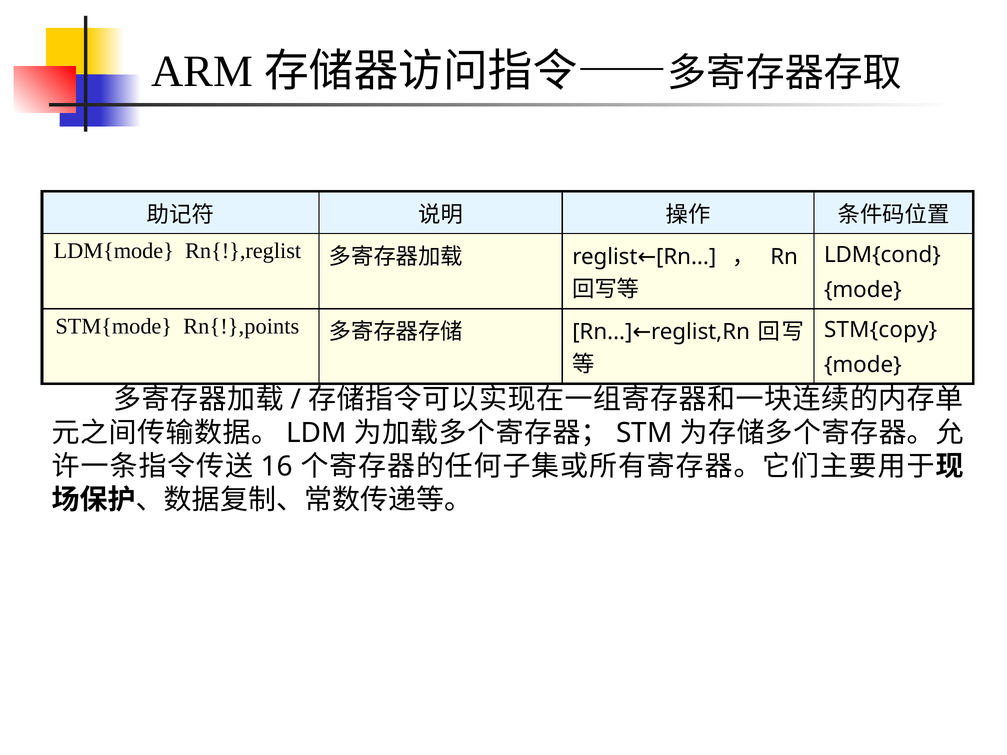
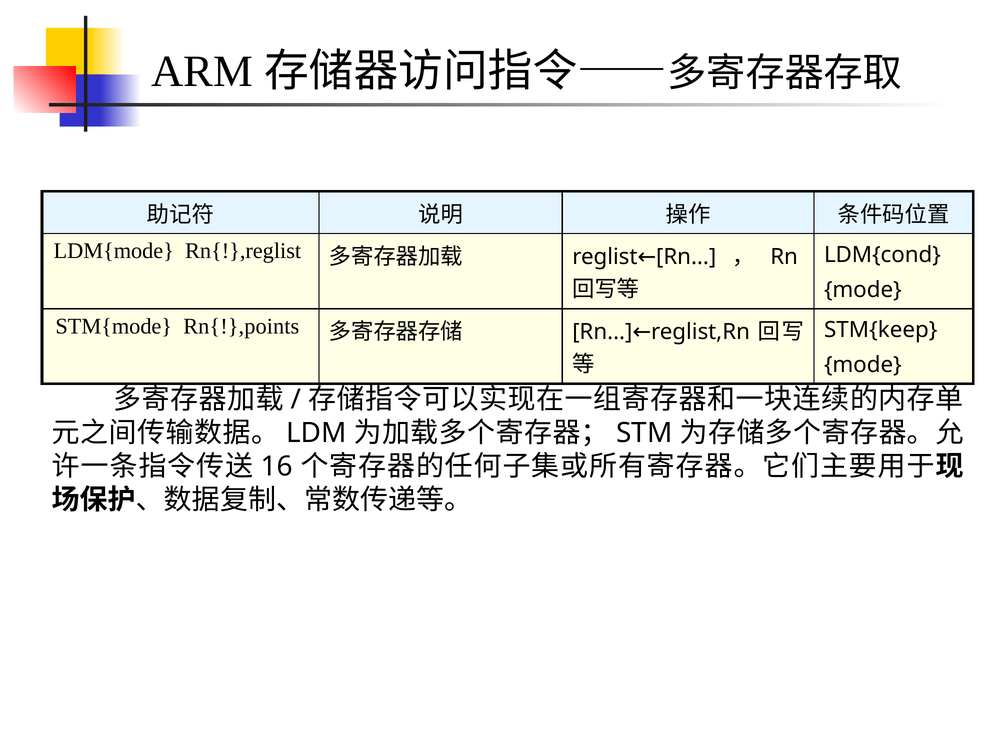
STM{copy: STM{copy -> STM{keep (881, 330)
